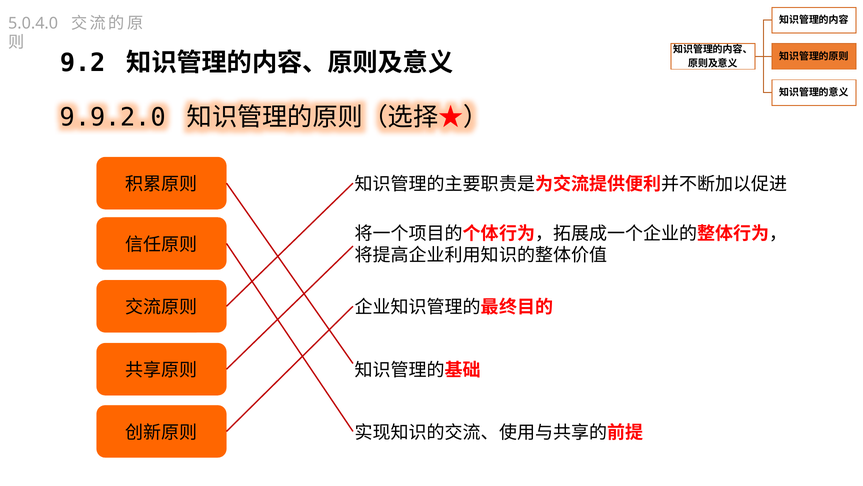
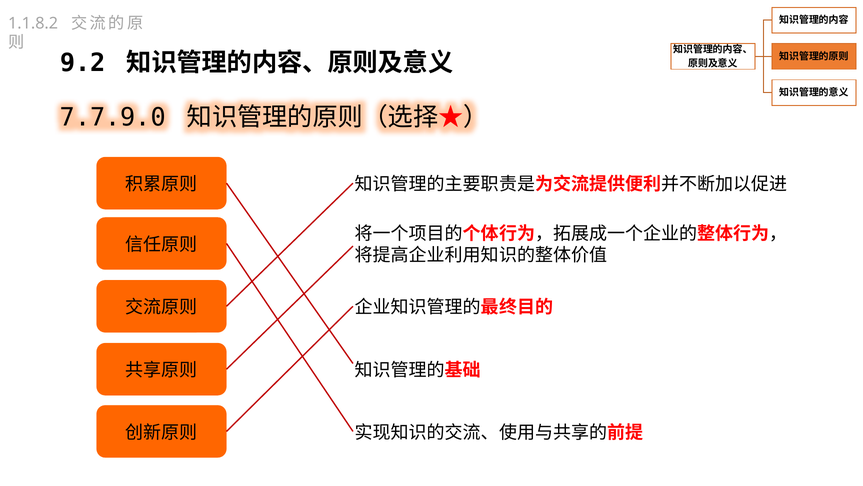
5.0.4.0: 5.0.4.0 -> 1.1.8.2 (33, 23)
9.9.2.0: 9.9.2.0 -> 7.7.9.0 (113, 117)
